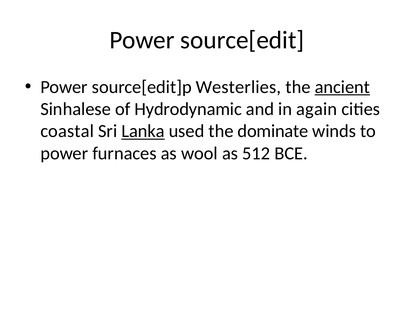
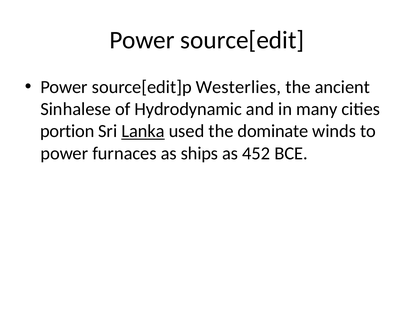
ancient underline: present -> none (342, 87)
again: again -> many (317, 109)
coastal: coastal -> portion (67, 131)
wool: wool -> ships (200, 153)
512: 512 -> 452 (256, 153)
